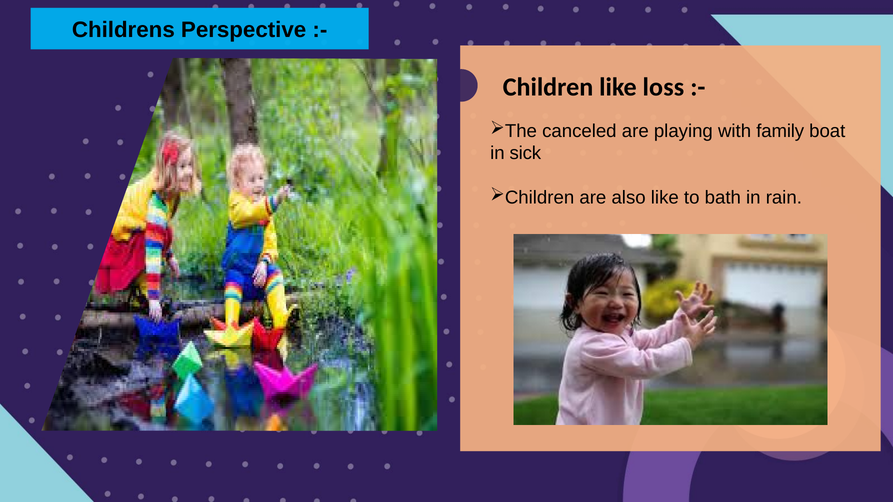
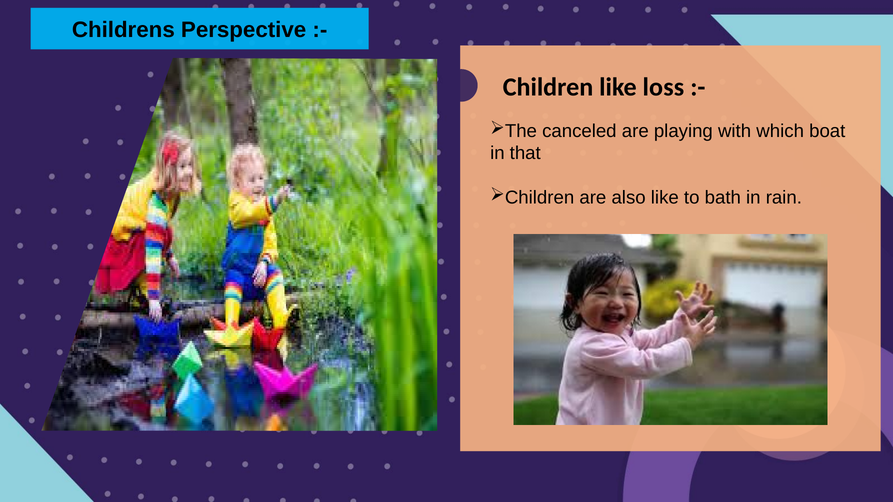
family: family -> which (780, 131)
sick: sick -> that (525, 153)
